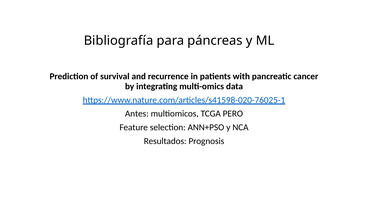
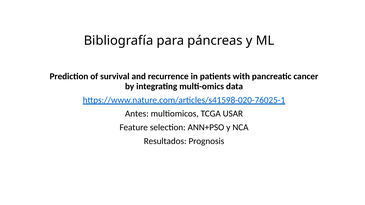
PERO: PERO -> USAR (233, 114)
